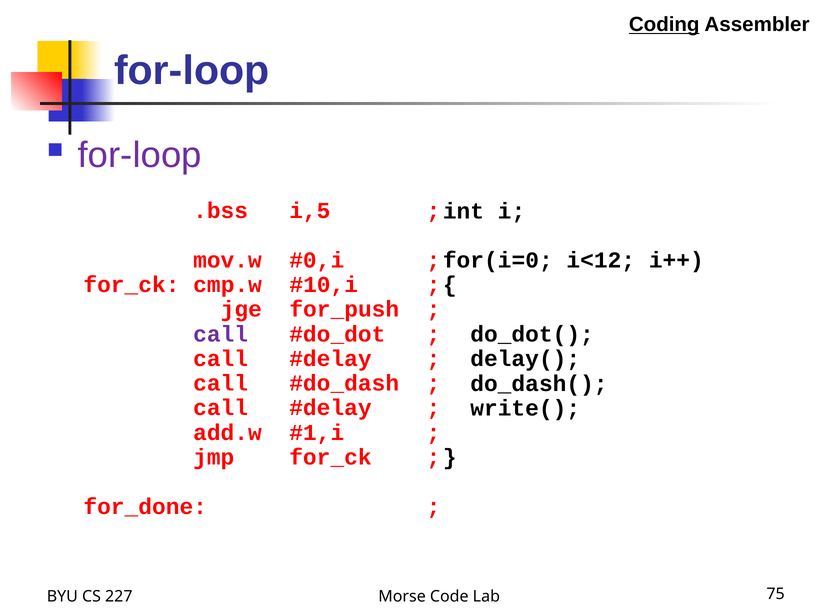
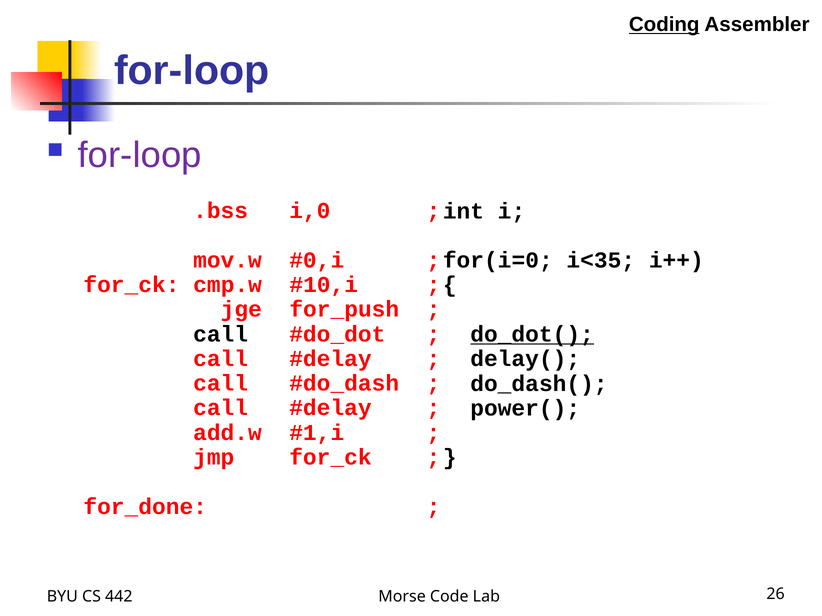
i,5: i,5 -> i,0 (310, 211)
i<12: i<12 -> i<35 (601, 260)
call colour: purple -> black (221, 334)
do_dot( underline: none -> present (532, 334)
write(: write( -> power( (525, 408)
227: 227 -> 442 (119, 597)
75: 75 -> 26 (776, 594)
